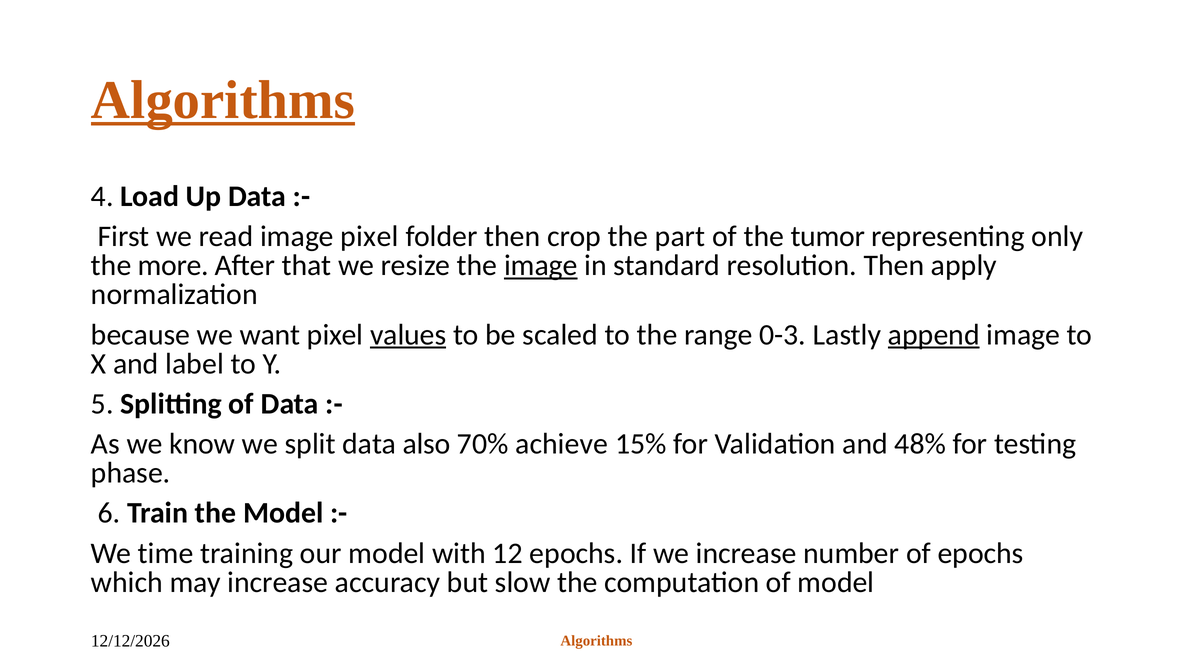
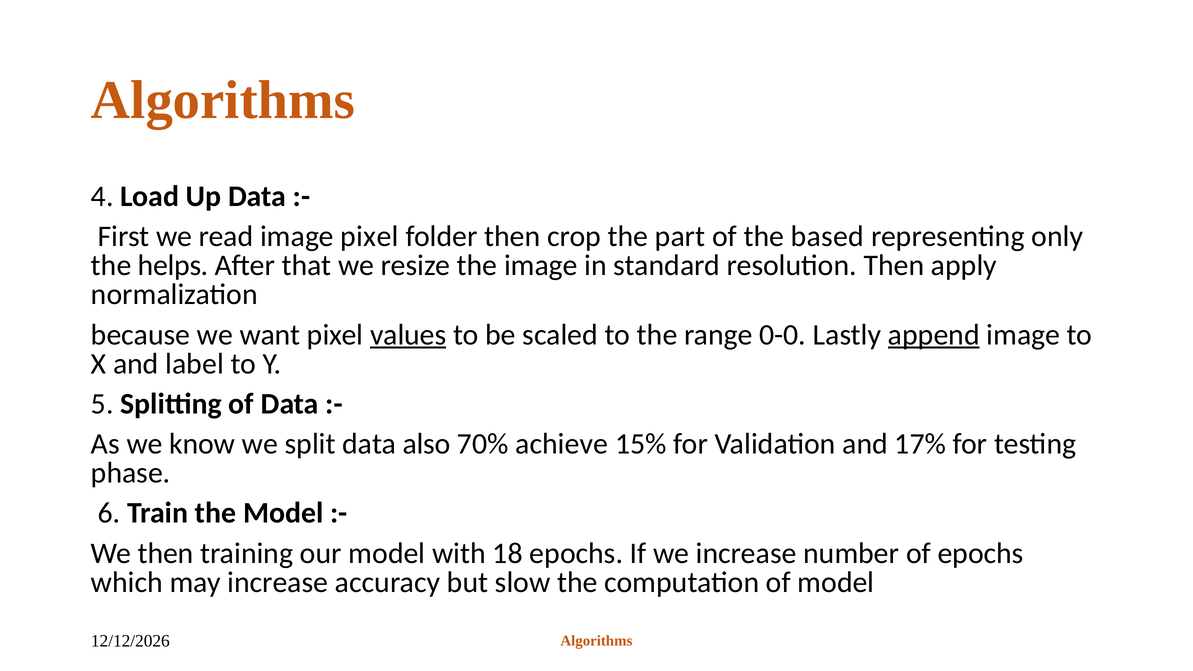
Algorithms underline: present -> none (223, 100)
tumor: tumor -> based (827, 237)
more: more -> helps (173, 266)
image underline: present -> none (541, 266)
0-3: 0-3 -> 0-0 (783, 335)
48%: 48% -> 17% (920, 444)
We time: time -> then (166, 553)
12: 12 -> 18 (508, 553)
